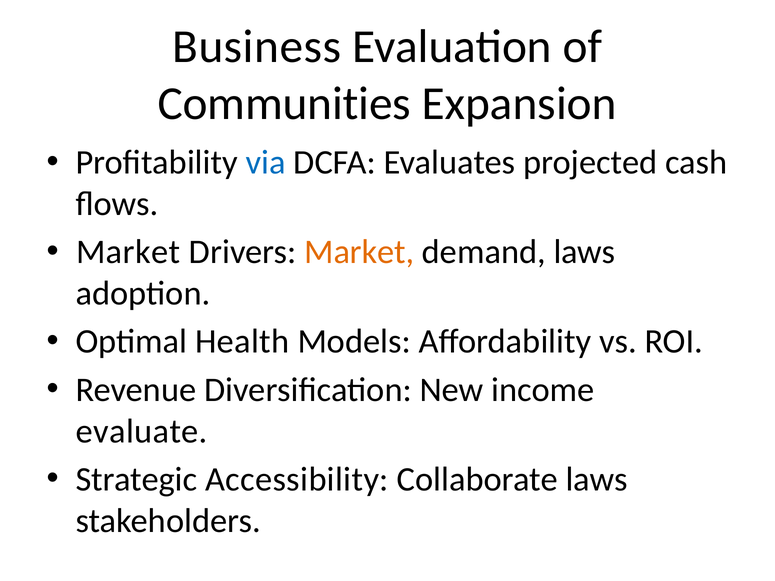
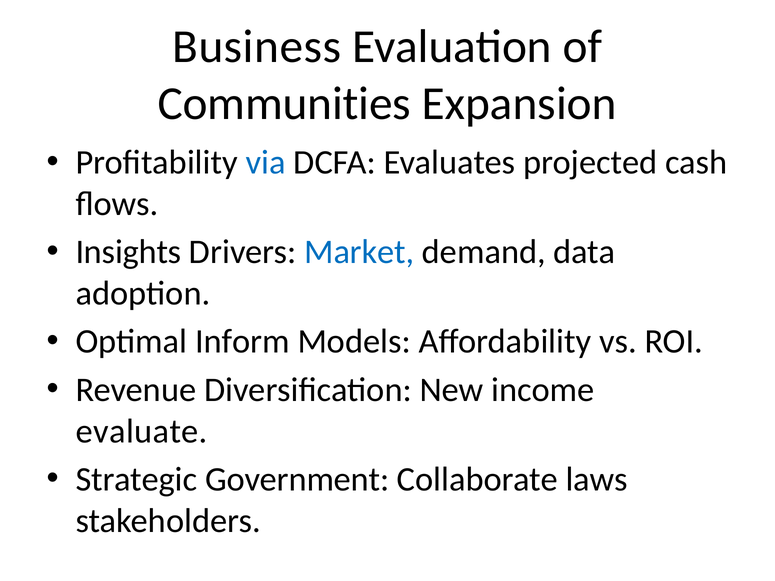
Market: Market -> Insights (128, 252)
Market colour: orange -> blue (359, 252)
demand laws: laws -> data (584, 252)
Health: Health -> Inform (242, 342)
Accessibility: Accessibility -> Government (297, 480)
